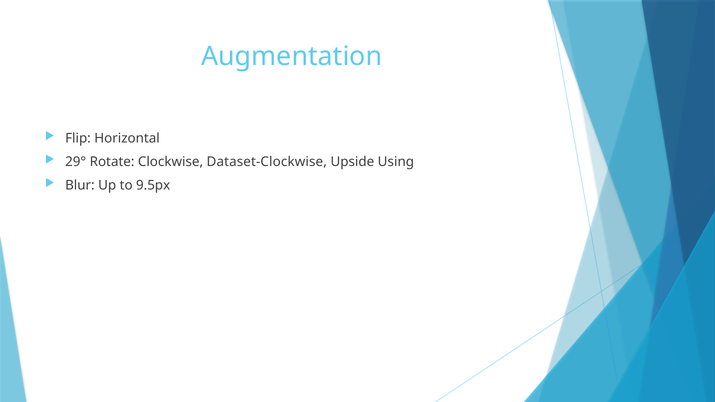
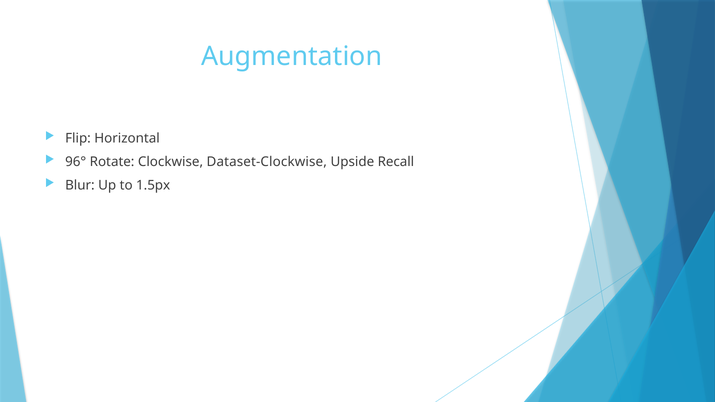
29°: 29° -> 96° (76, 162)
Using: Using -> Recall (396, 162)
9.5px: 9.5px -> 1.5px (153, 185)
